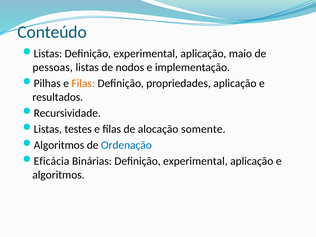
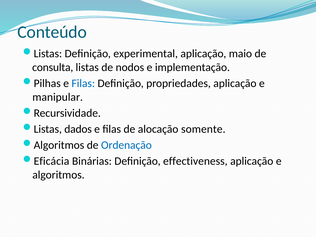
pessoas: pessoas -> consulta (53, 67)
Filas colour: orange -> blue (83, 83)
resultados: resultados -> manipular (58, 97)
testes: testes -> dados (78, 129)
Binárias Definição experimental: experimental -> effectiveness (195, 161)
